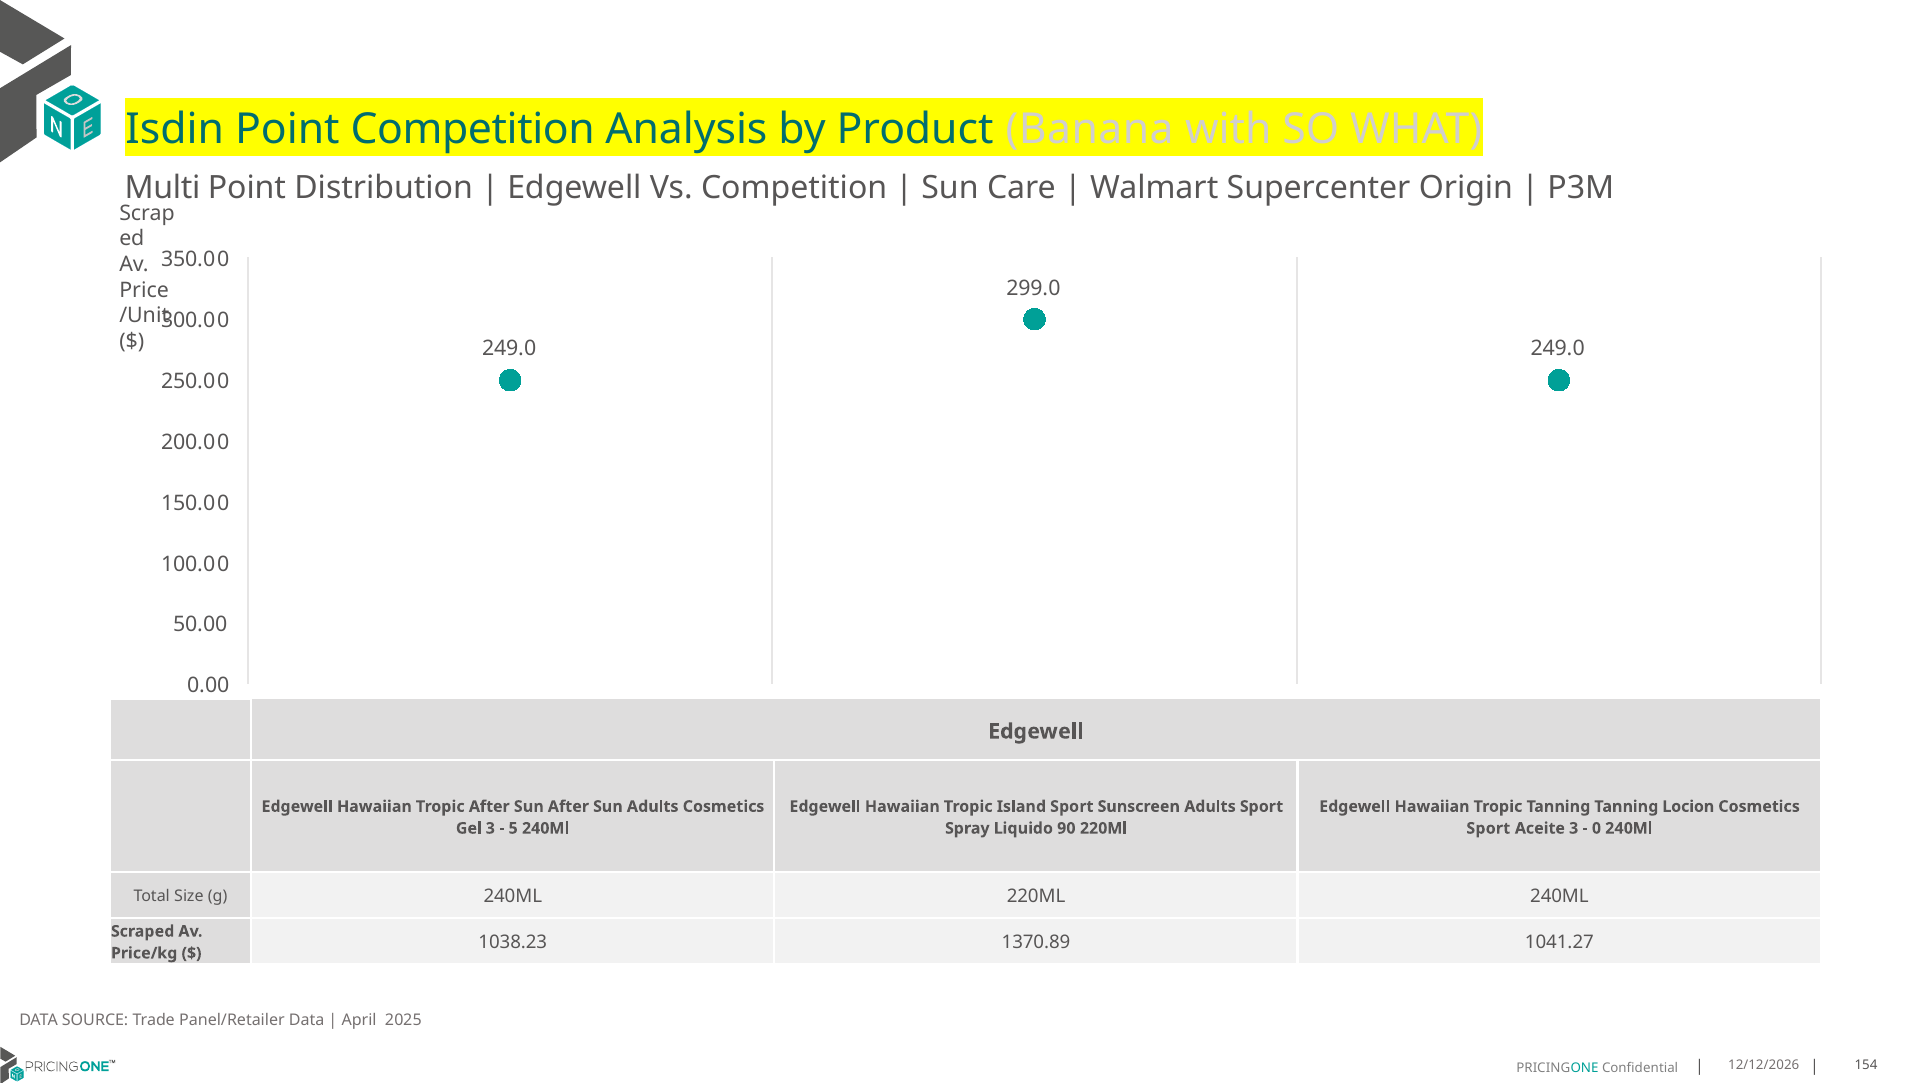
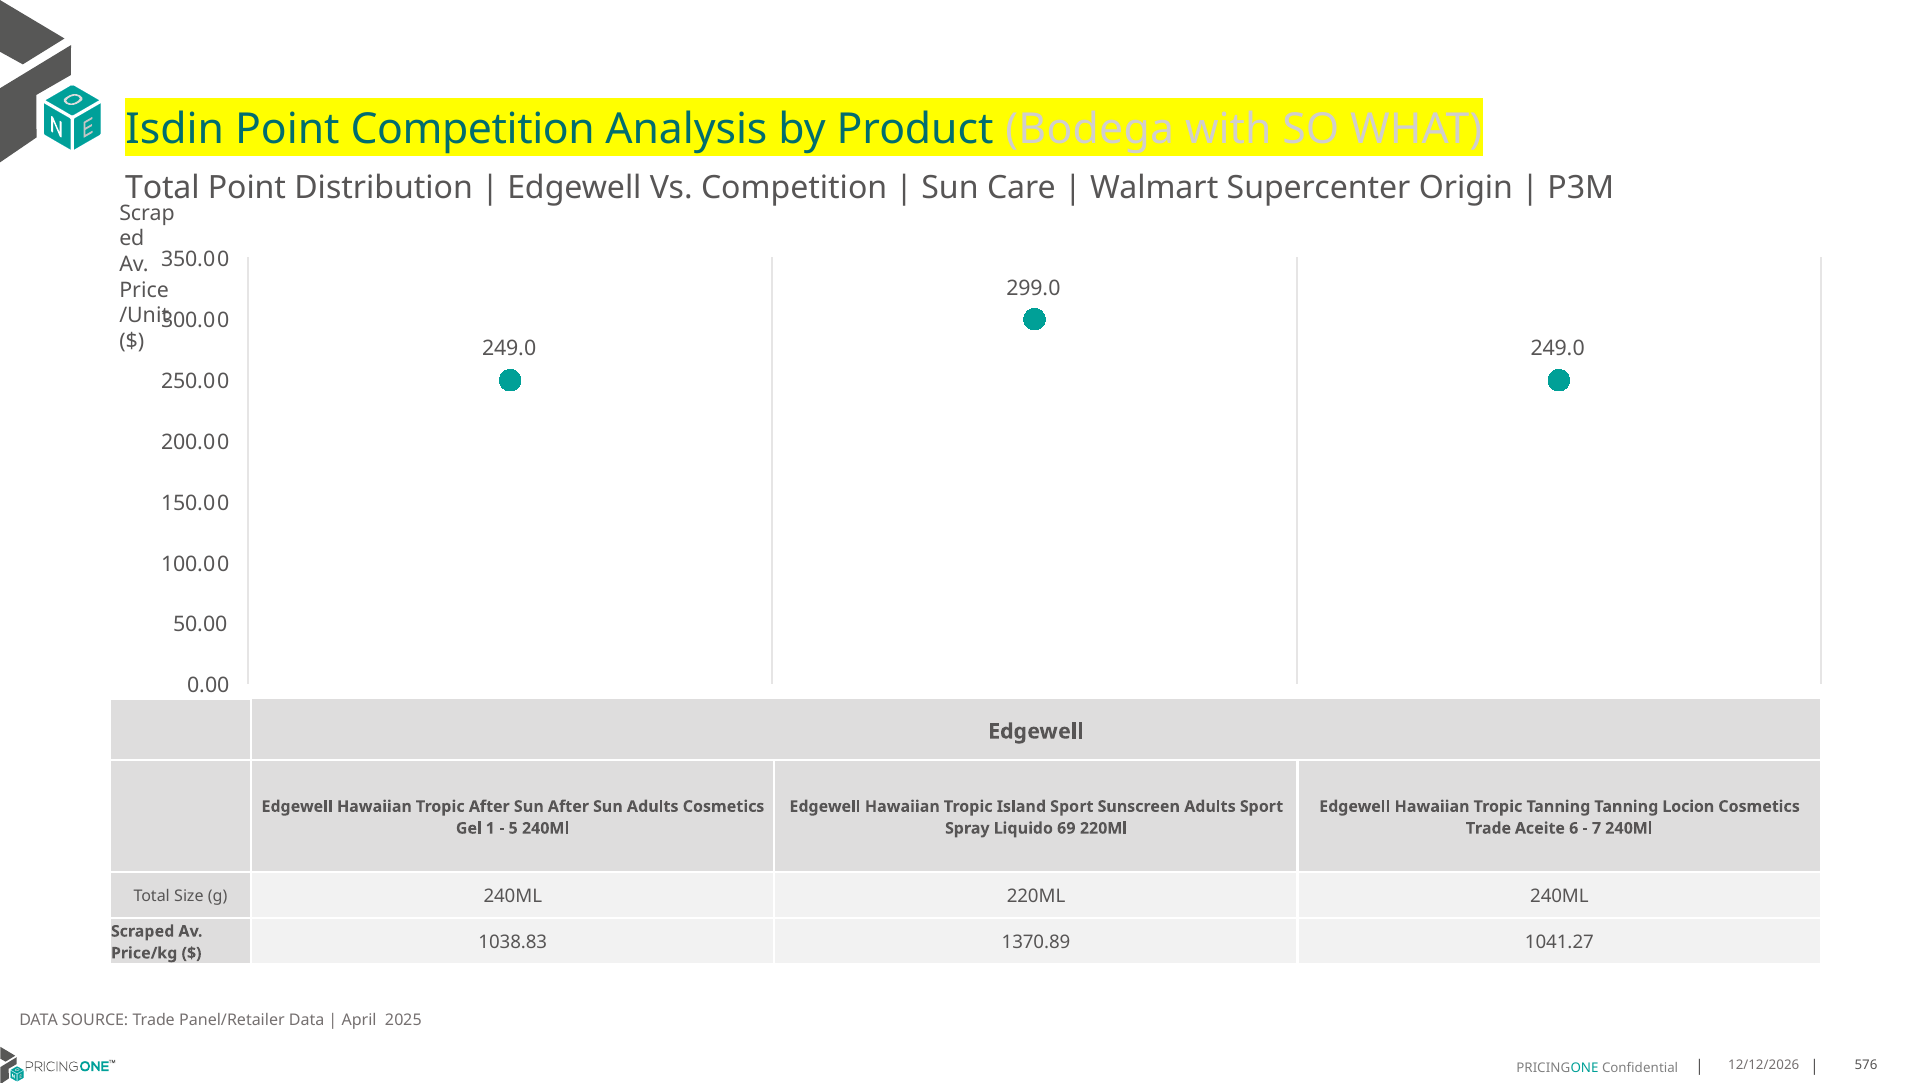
Banana: Banana -> Bodega (1090, 129)
Multi: Multi -> Total (162, 188)
Gel 3: 3 -> 1 (490, 828)
90: 90 -> 69 (1066, 828)
Sport: Sport -> Trade (1488, 828)
Aceite 3: 3 -> 6 (1574, 828)
0: 0 -> 7 (1596, 828)
1038.23: 1038.23 -> 1038.83 (513, 942)
154: 154 -> 576 (1866, 1065)
